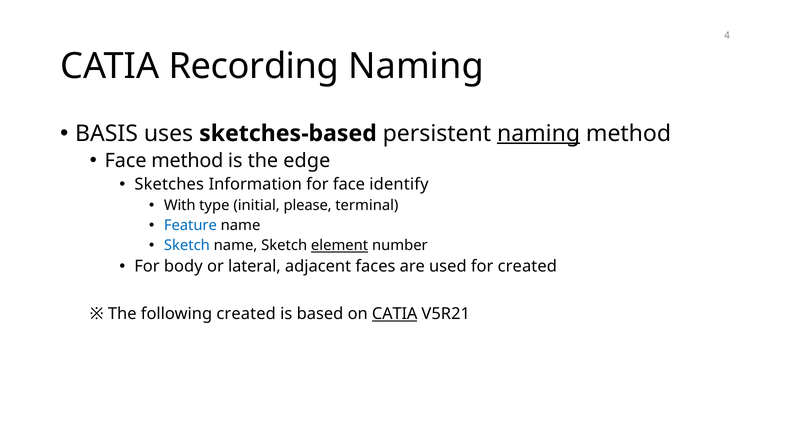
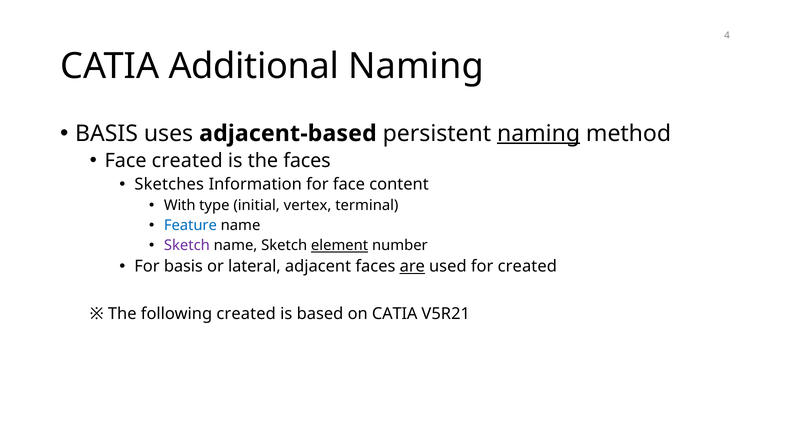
Recording: Recording -> Additional (254, 66)
sketches-based: sketches-based -> adjacent-based (288, 134)
Face method: method -> created (187, 161)
the edge: edge -> faces (307, 161)
identify: identify -> content (399, 184)
please: please -> vertex (308, 205)
Sketch colour: blue -> purple (187, 246)
For body: body -> basis (183, 267)
are underline: none -> present (412, 267)
CATIA underline: present -> none (395, 314)
